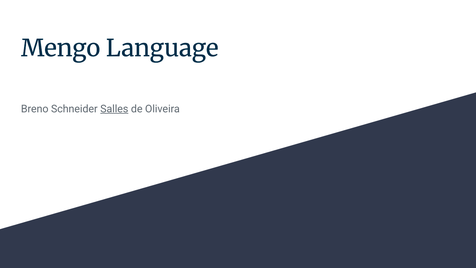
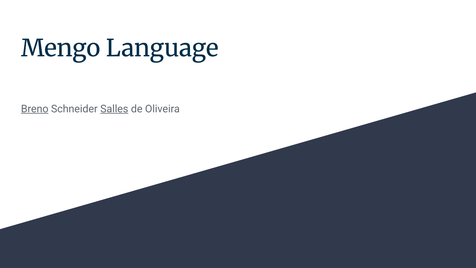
Breno underline: none -> present (35, 109)
